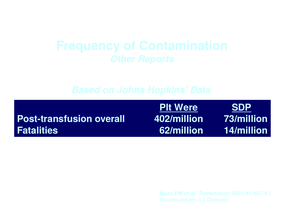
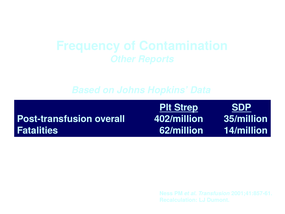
Were: Were -> Strep (186, 108)
73/million: 73/million -> 35/million (246, 119)
